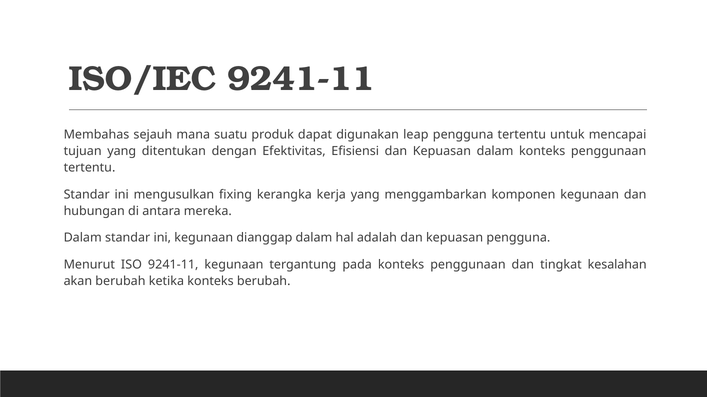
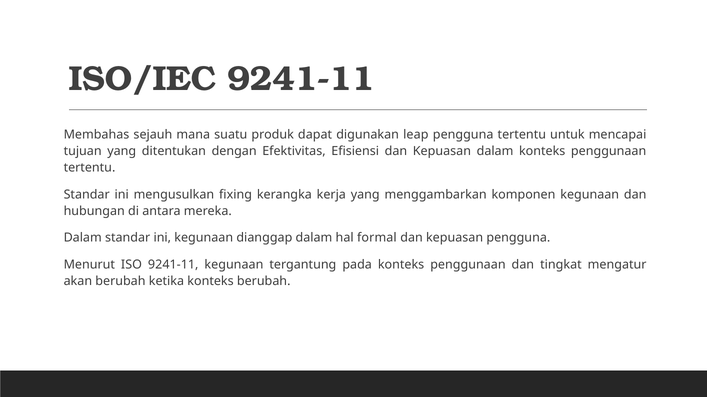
adalah: adalah -> formal (377, 238)
kesalahan: kesalahan -> mengatur (617, 265)
